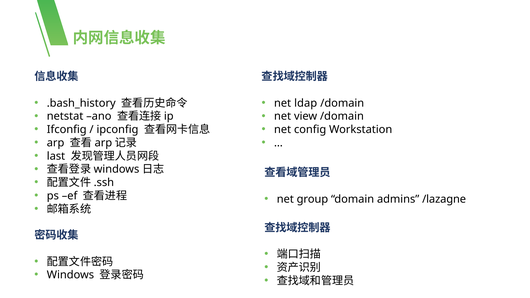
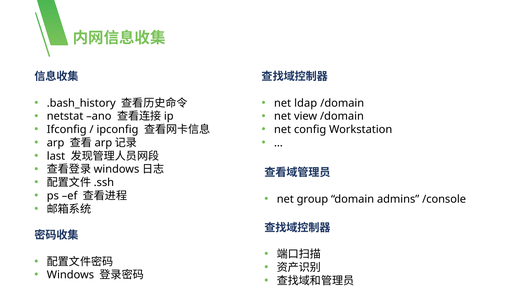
/lazagne: /lazagne -> /console (444, 199)
